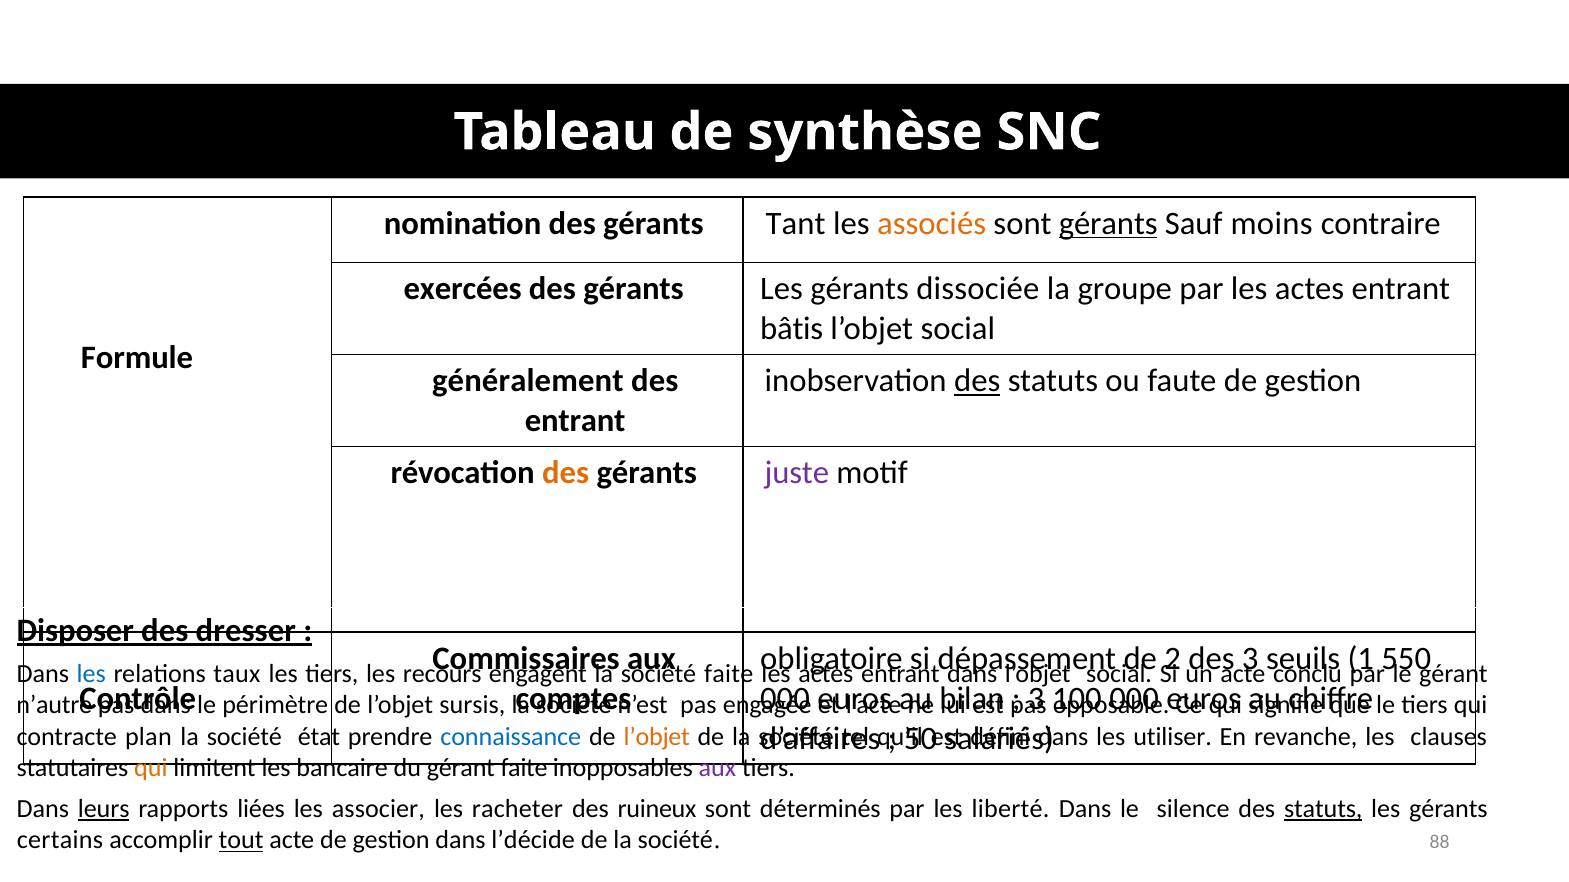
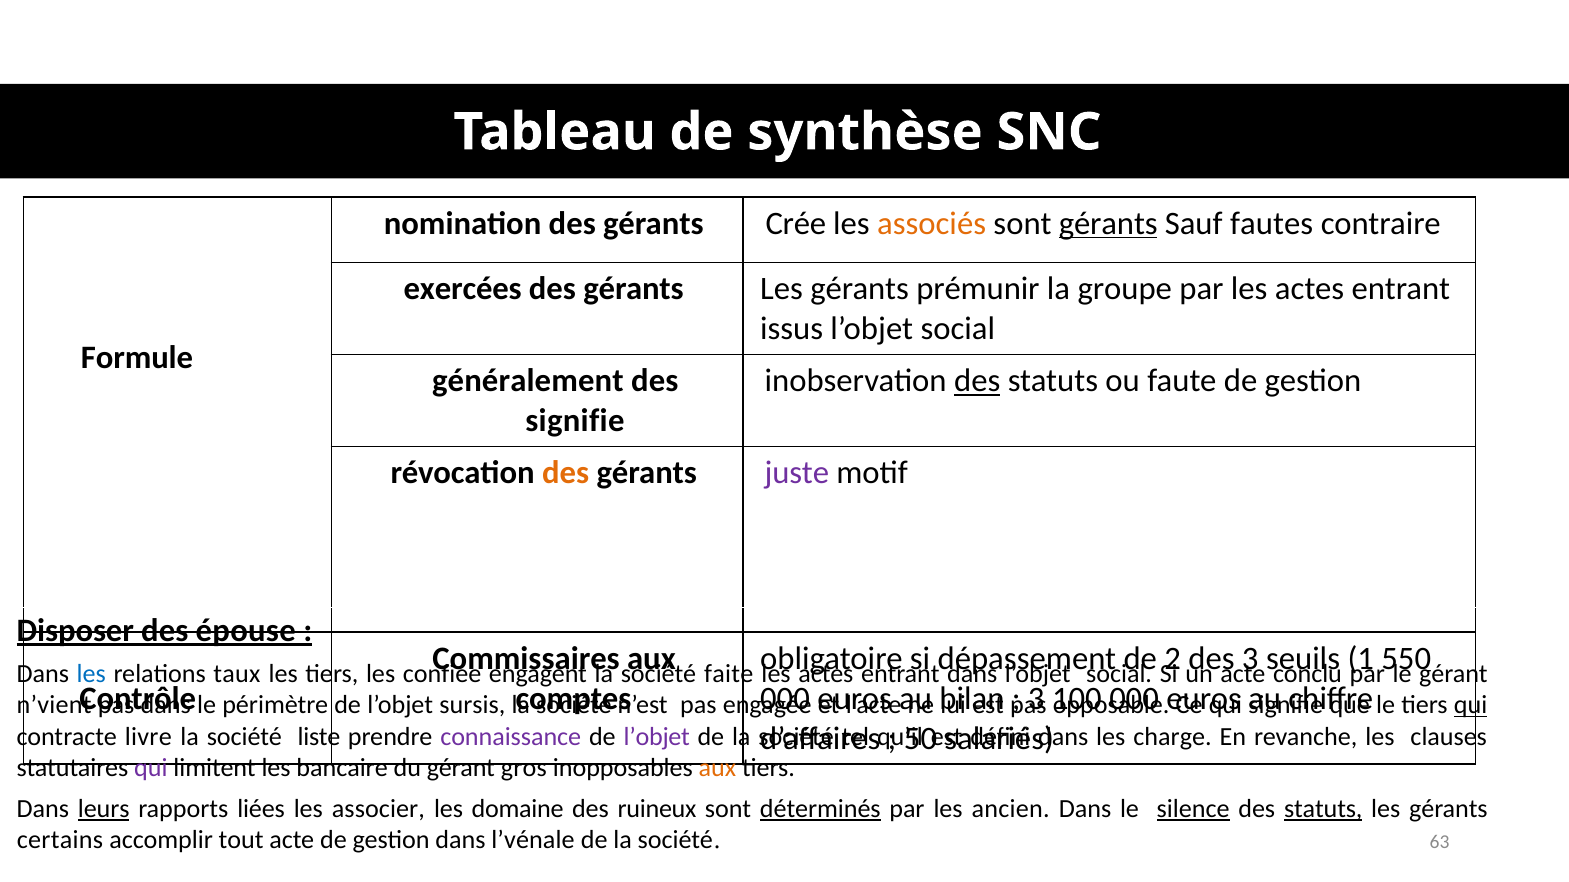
Tant: Tant -> Crée (796, 224)
moins: moins -> fautes (1272, 224)
dissociée: dissociée -> prémunir (978, 289)
bâtis: bâtis -> issus (792, 329)
entrant: entrant -> signifie (575, 421)
dresser: dresser -> épouse (246, 631)
recours: recours -> confiée (442, 674)
n’autre: n’autre -> n’vient (54, 706)
qui underline: none -> present (1471, 706)
plan: plan -> livre (148, 737)
état: état -> liste (319, 737)
connaissance colour: blue -> purple (511, 737)
l’objet colour: orange -> purple (657, 737)
utiliser: utiliser -> charge (1173, 737)
qui colour: orange -> purple (151, 769)
gérant faite: faite -> gros (524, 769)
aux colour: purple -> orange (717, 769)
racheter: racheter -> domaine (518, 809)
déterminés underline: none -> present (820, 809)
liberté: liberté -> ancien (1011, 809)
silence underline: none -> present (1193, 809)
tout underline: present -> none (241, 841)
l’décide: l’décide -> l’vénale (533, 841)
88: 88 -> 63 (1440, 843)
